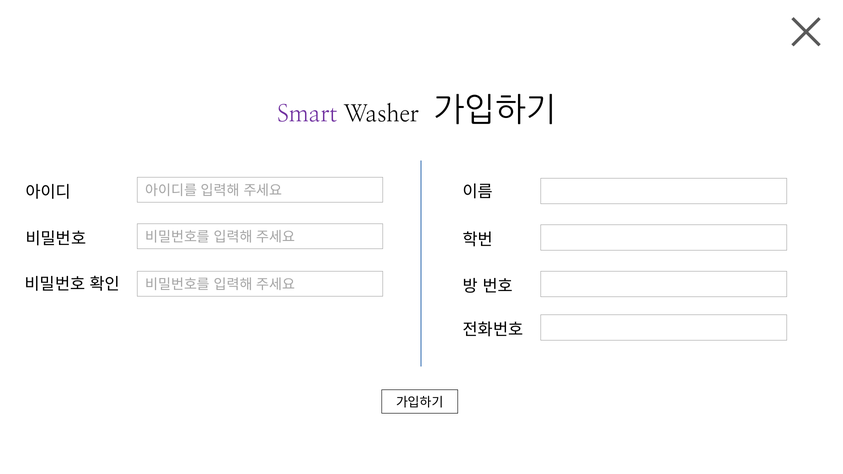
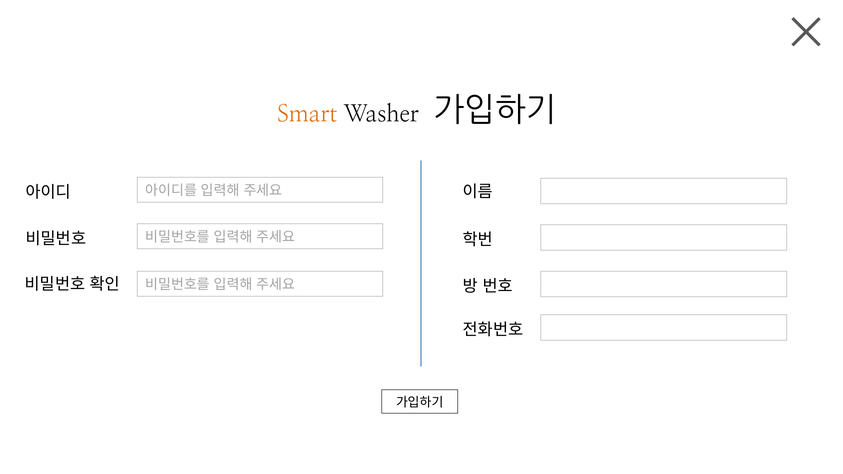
Smart colour: purple -> orange (307, 114)
